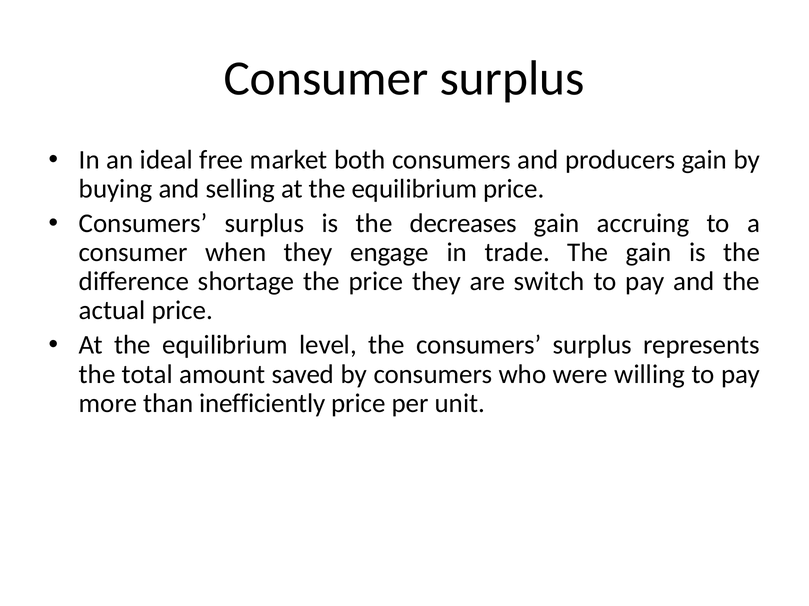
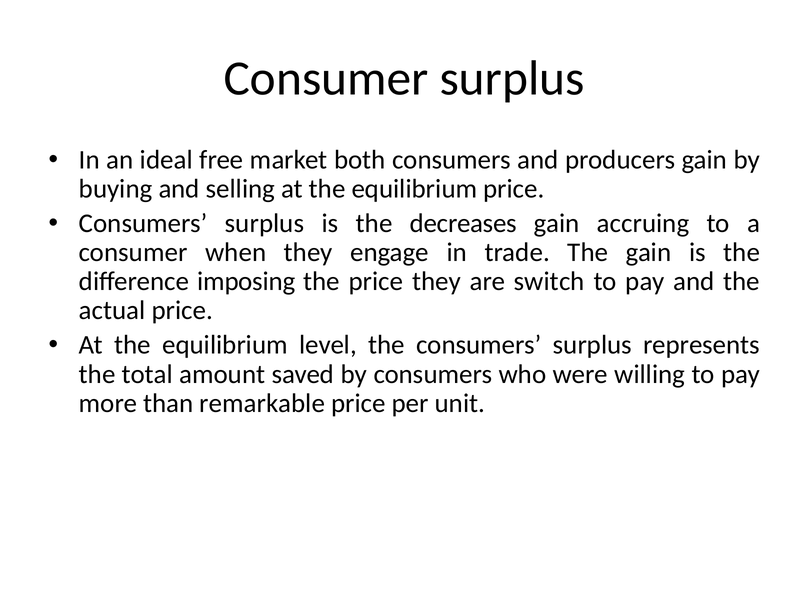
shortage: shortage -> imposing (246, 282)
inefficiently: inefficiently -> remarkable (262, 404)
